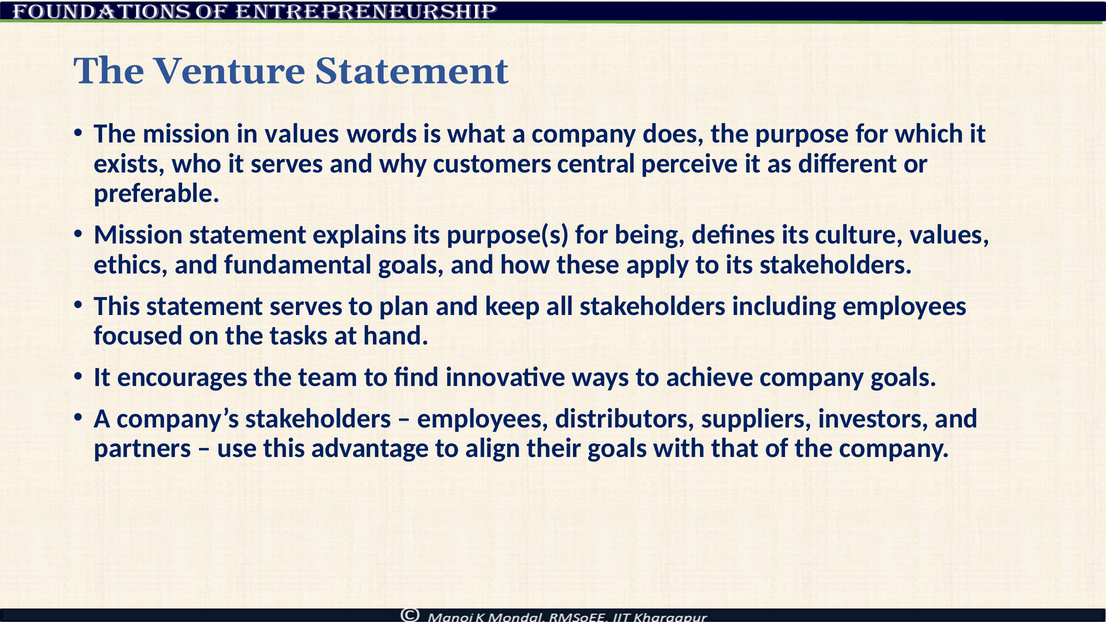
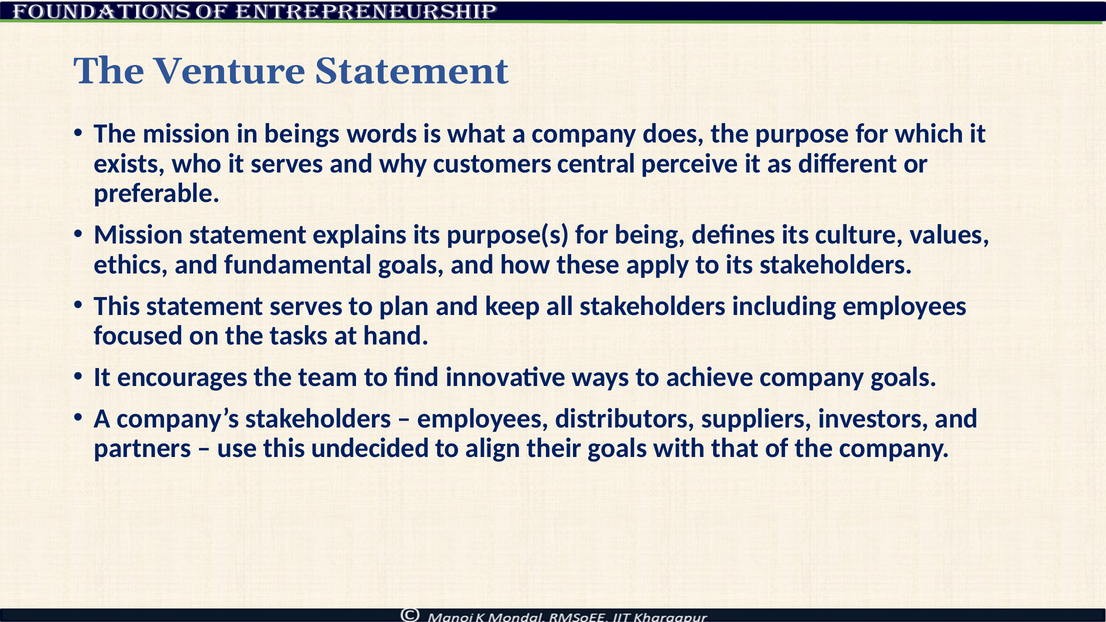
in values: values -> beings (302, 134)
advantage: advantage -> undecided (370, 448)
